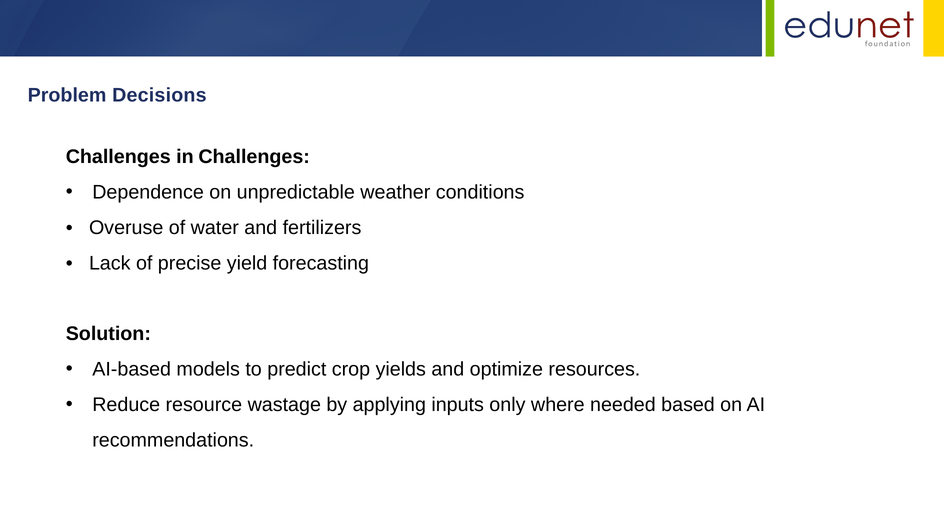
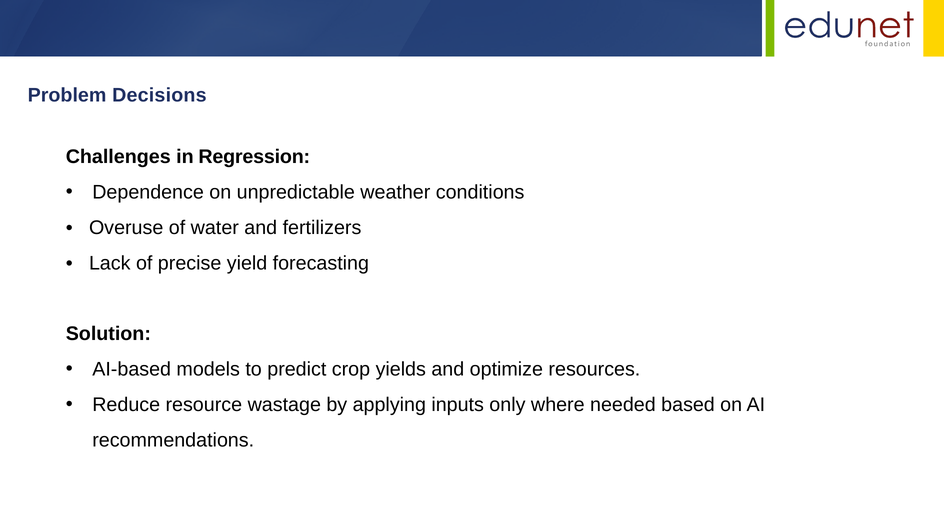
in Challenges: Challenges -> Regression (254, 157)
